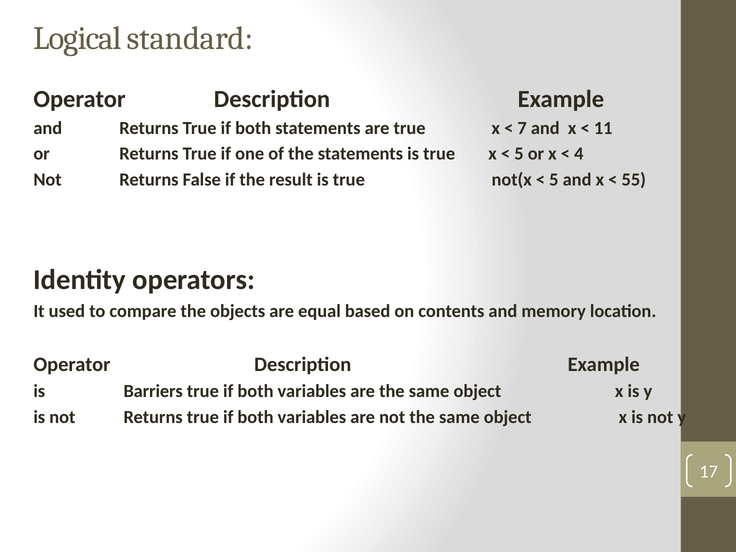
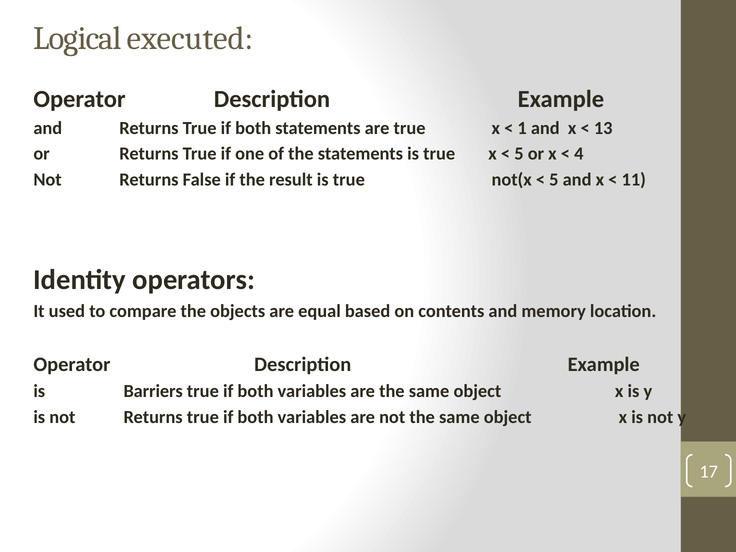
standard: standard -> executed (190, 38)
7: 7 -> 1 (522, 128)
11: 11 -> 13 (603, 128)
55: 55 -> 11 (634, 180)
